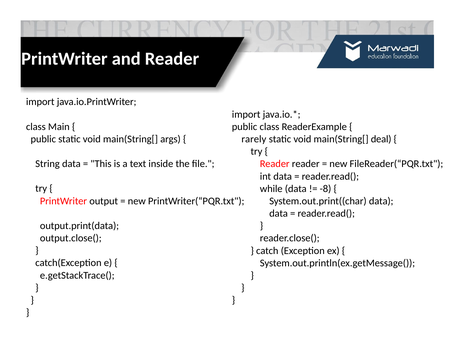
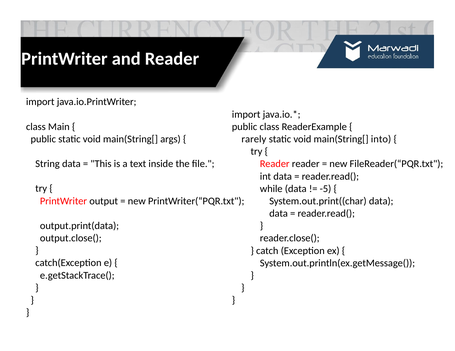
deal: deal -> into (381, 139)
-8: -8 -> -5 (326, 189)
